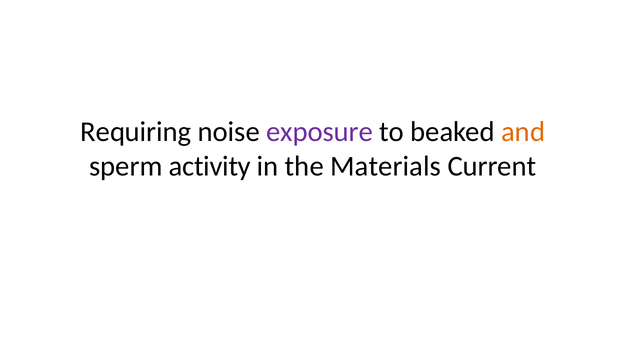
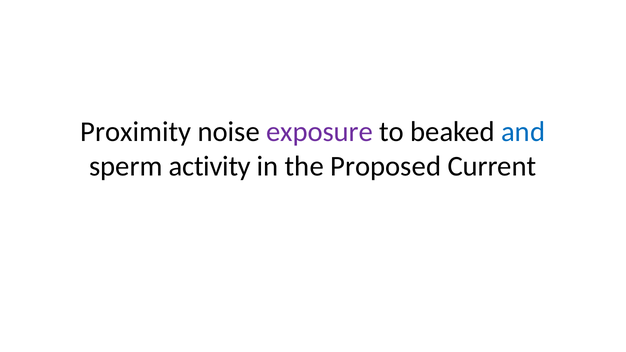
Requiring: Requiring -> Proximity (136, 132)
and colour: orange -> blue (523, 132)
Materials: Materials -> Proposed (386, 166)
